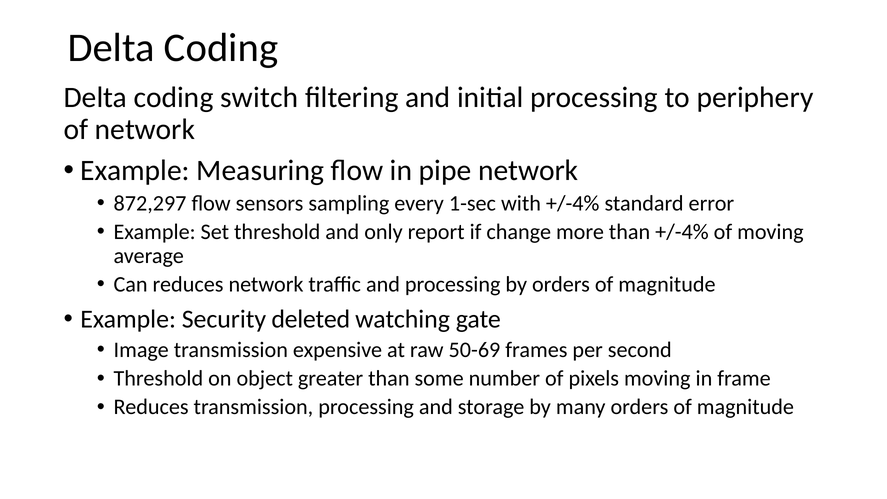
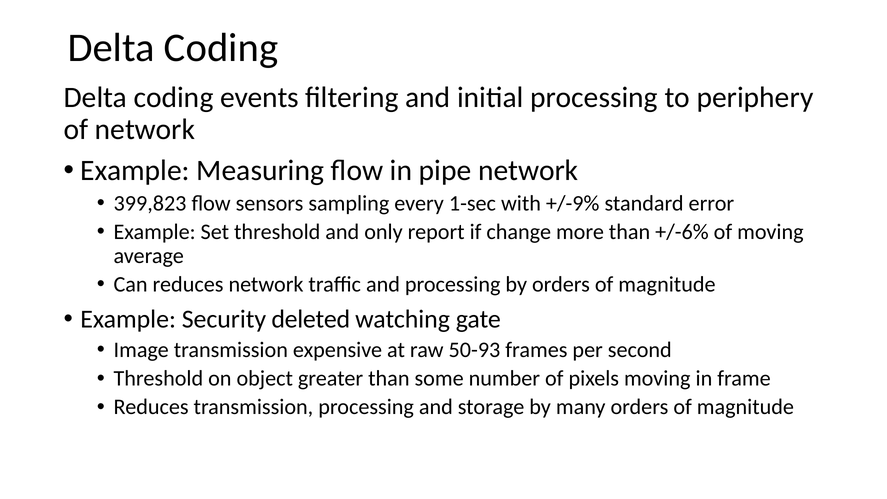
switch: switch -> events (259, 97)
872,297: 872,297 -> 399,823 (150, 203)
with +/-4%: +/-4% -> +/-9% (573, 203)
than +/-4%: +/-4% -> +/-6% (682, 232)
50-69: 50-69 -> 50-93 (474, 350)
